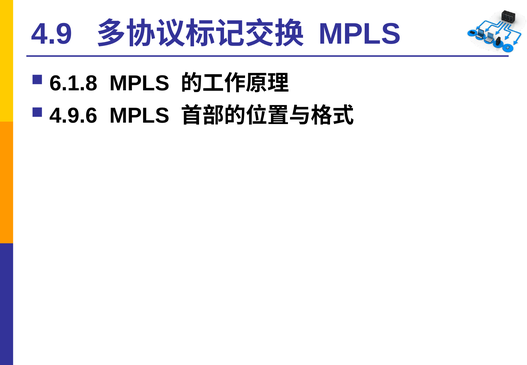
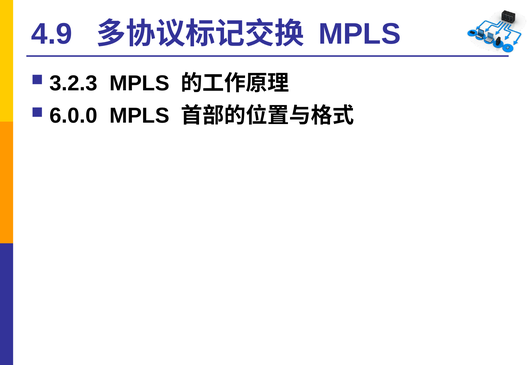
6.1.8: 6.1.8 -> 3.2.3 (74, 83)
4.9.6: 4.9.6 -> 6.0.0 (74, 116)
